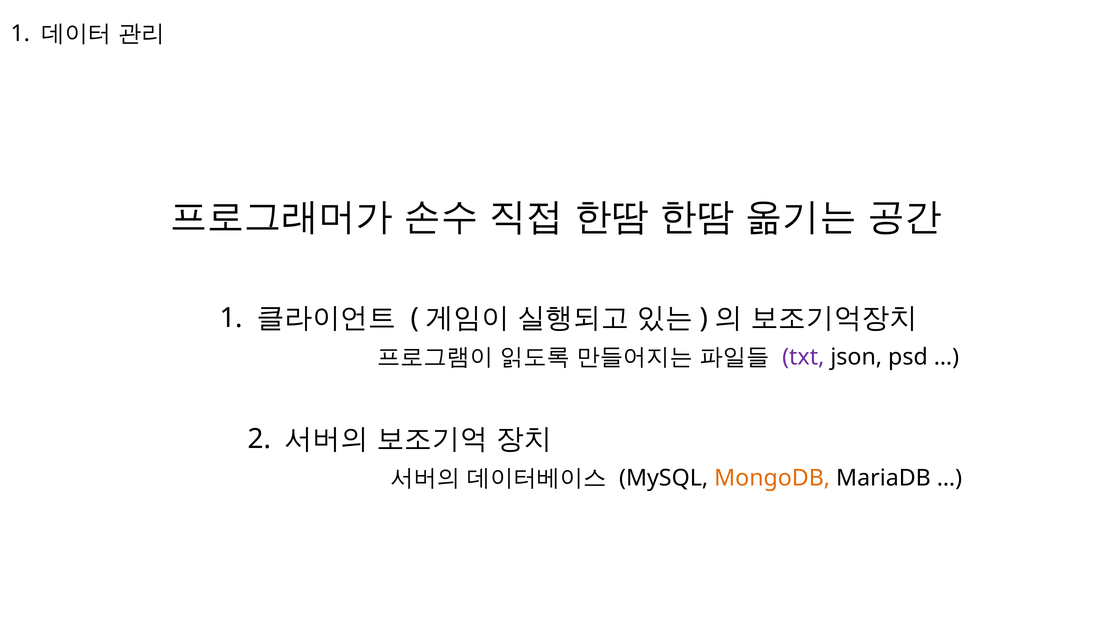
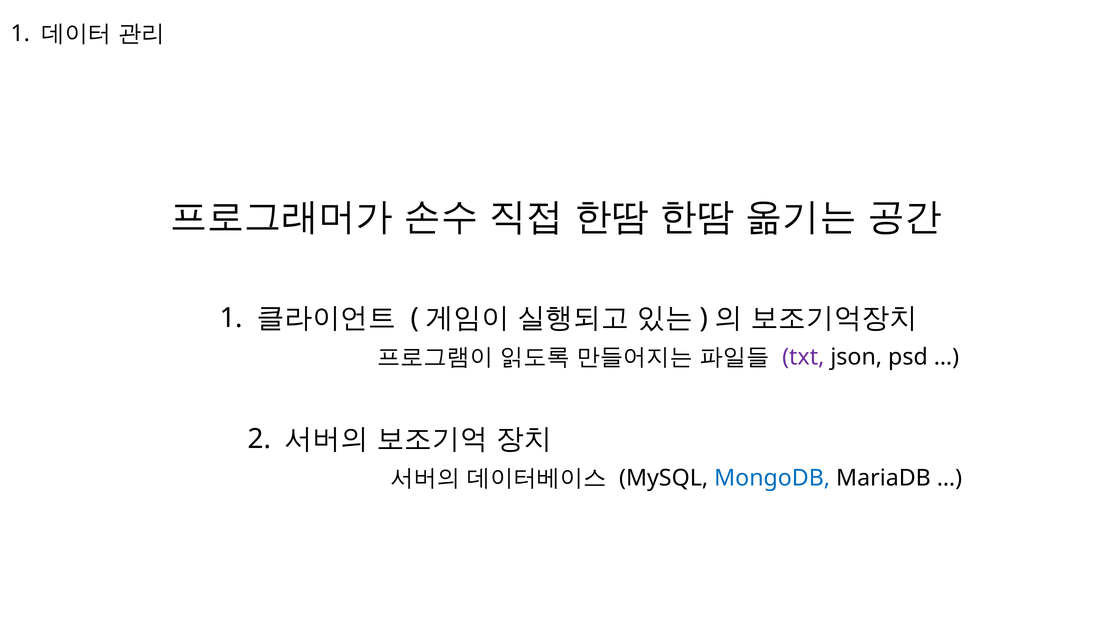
MongoDB colour: orange -> blue (772, 478)
